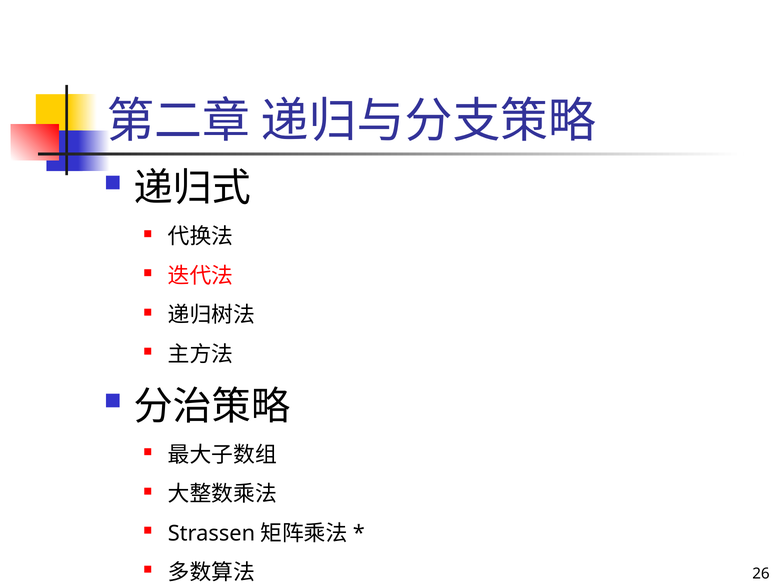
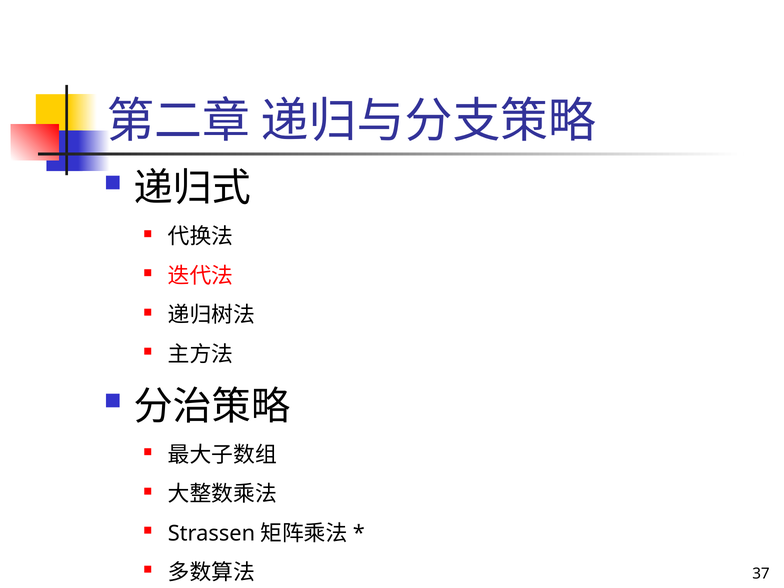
26: 26 -> 37 (761, 573)
